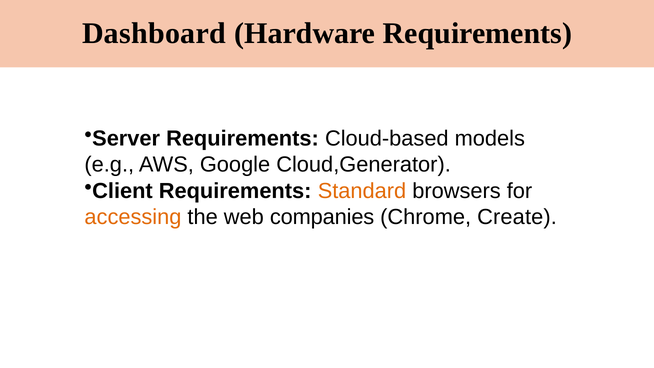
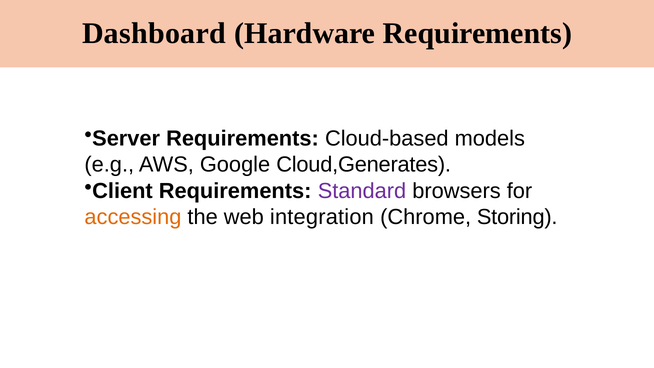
Cloud,Generator: Cloud,Generator -> Cloud,Generates (364, 165)
Standard colour: orange -> purple (362, 191)
companies: companies -> integration (322, 217)
Create: Create -> Storing (517, 217)
